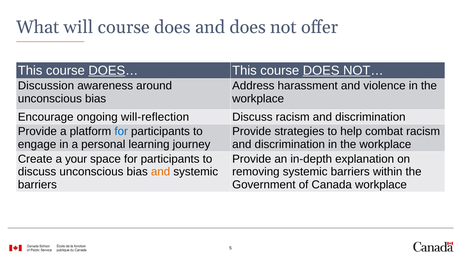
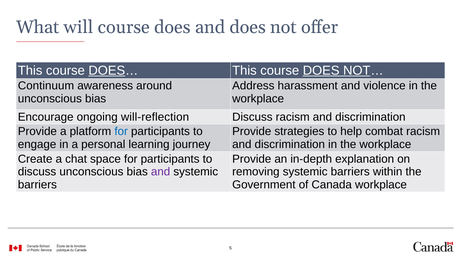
Discussion: Discussion -> Continuum (46, 86)
your: your -> chat (76, 159)
and colour: orange -> purple (161, 172)
